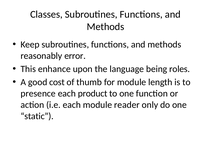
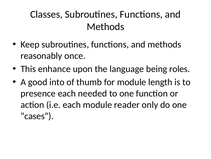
error: error -> once (75, 56)
cost: cost -> into (57, 82)
product: product -> needed (93, 93)
static: static -> cases (37, 116)
